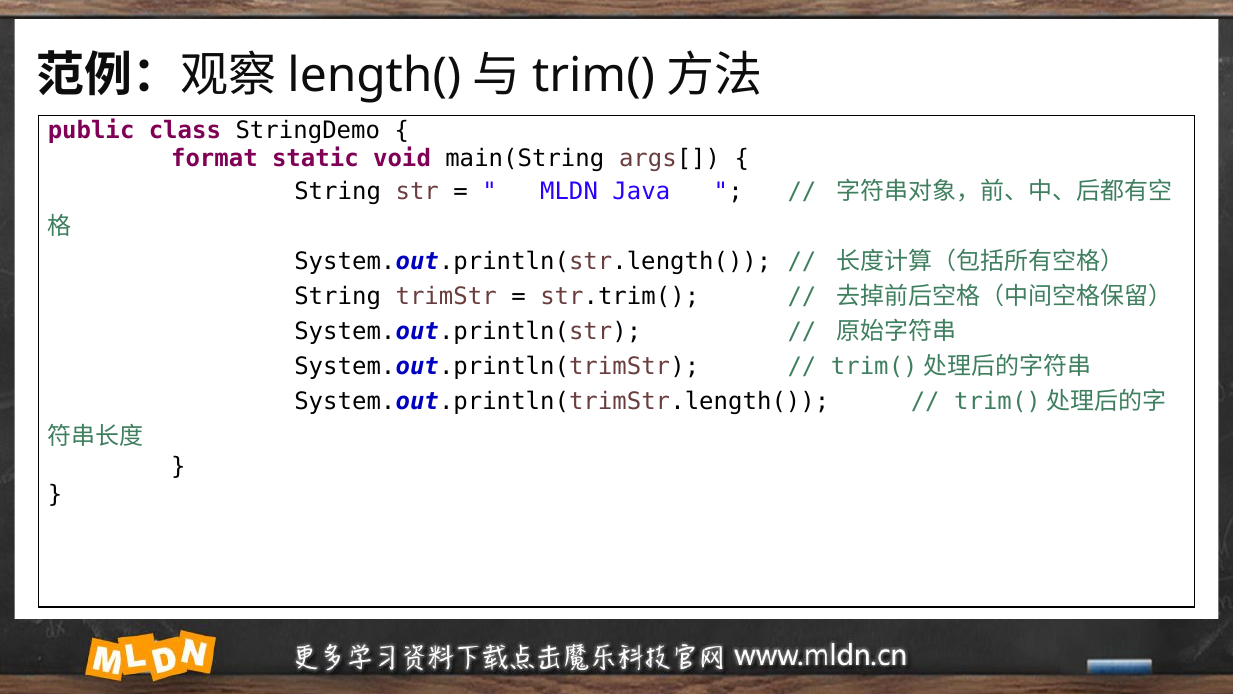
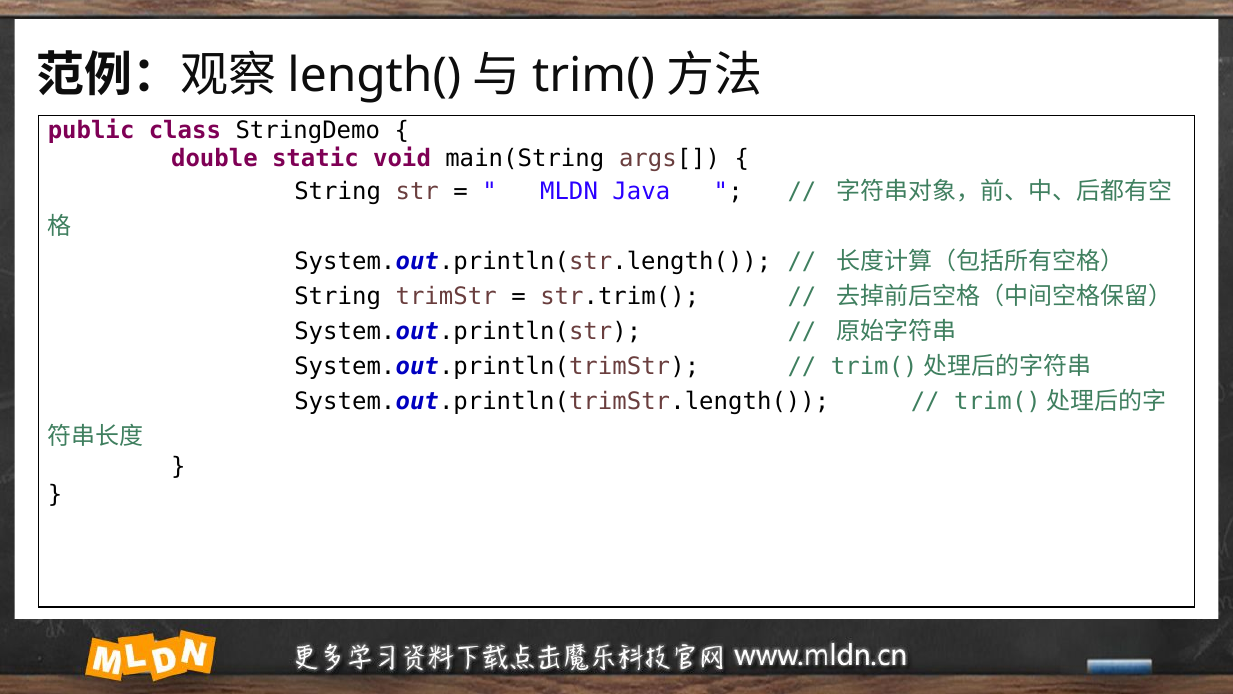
format: format -> double (214, 158)
